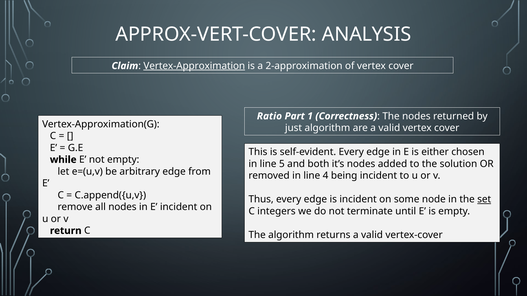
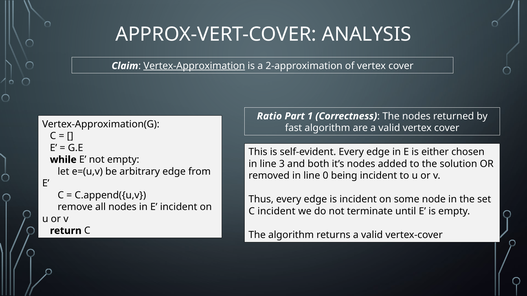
just: just -> fast (294, 128)
5: 5 -> 3 (282, 164)
4: 4 -> 0 (326, 176)
set underline: present -> none (484, 200)
C integers: integers -> incident (276, 212)
